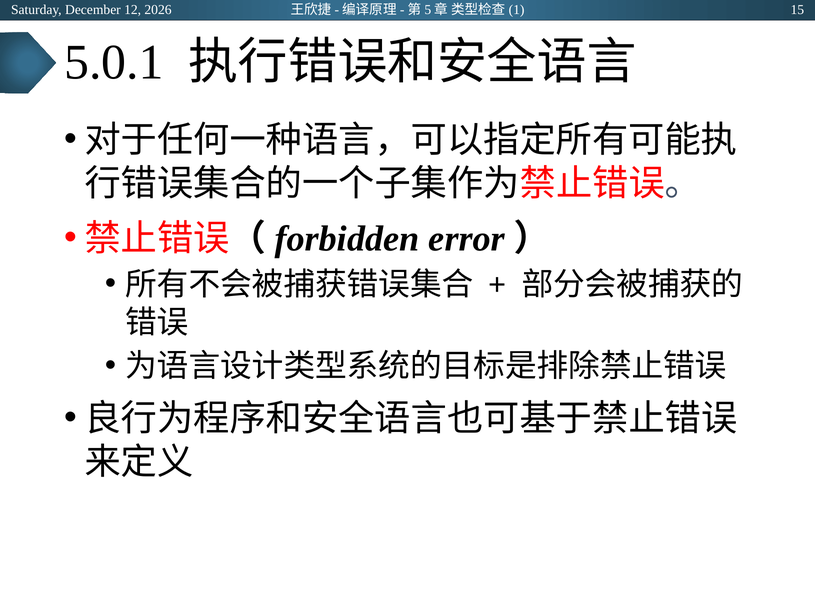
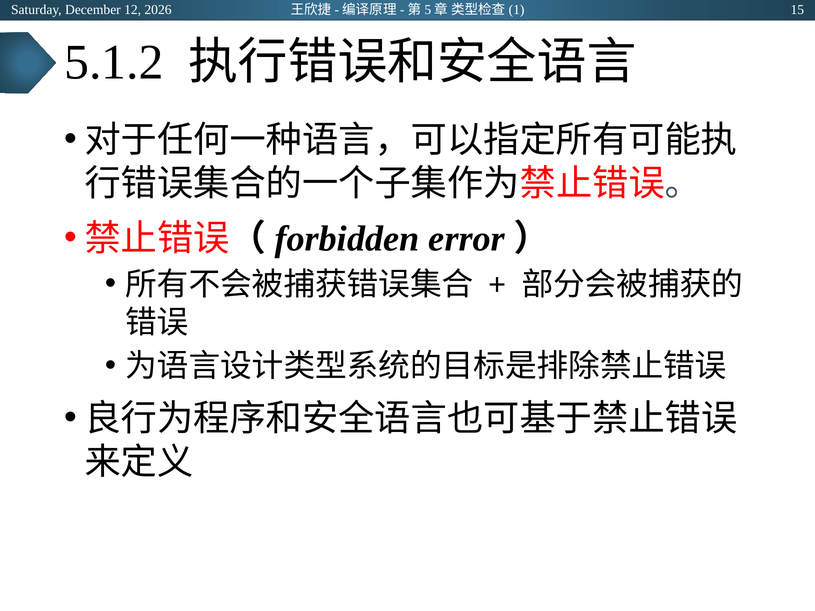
5.0.1: 5.0.1 -> 5.1.2 (114, 63)
